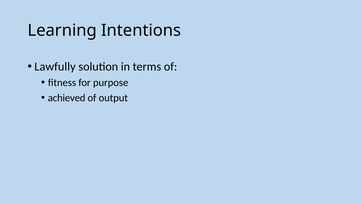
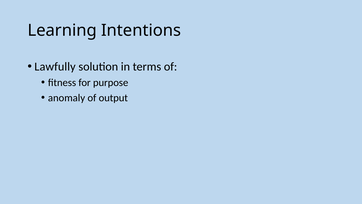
achieved: achieved -> anomaly (67, 98)
